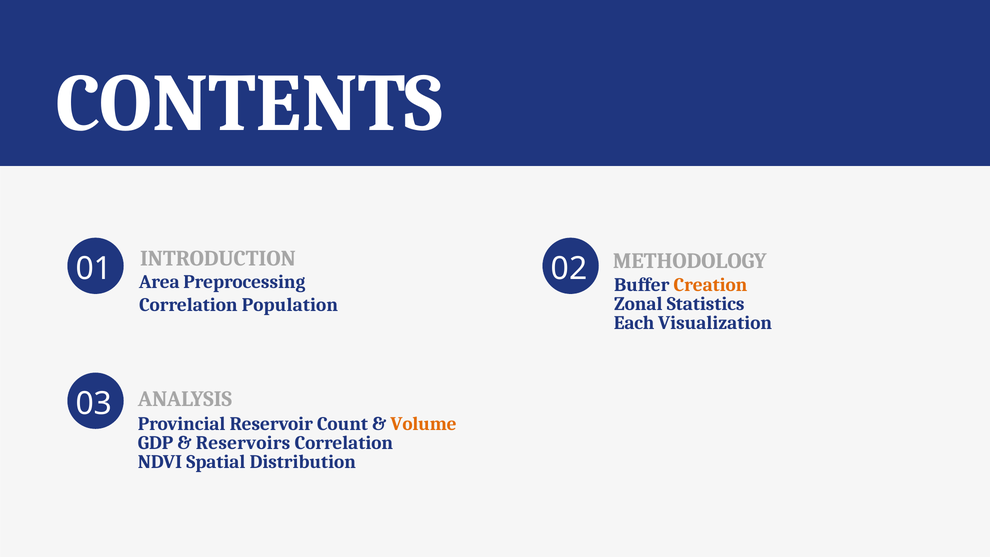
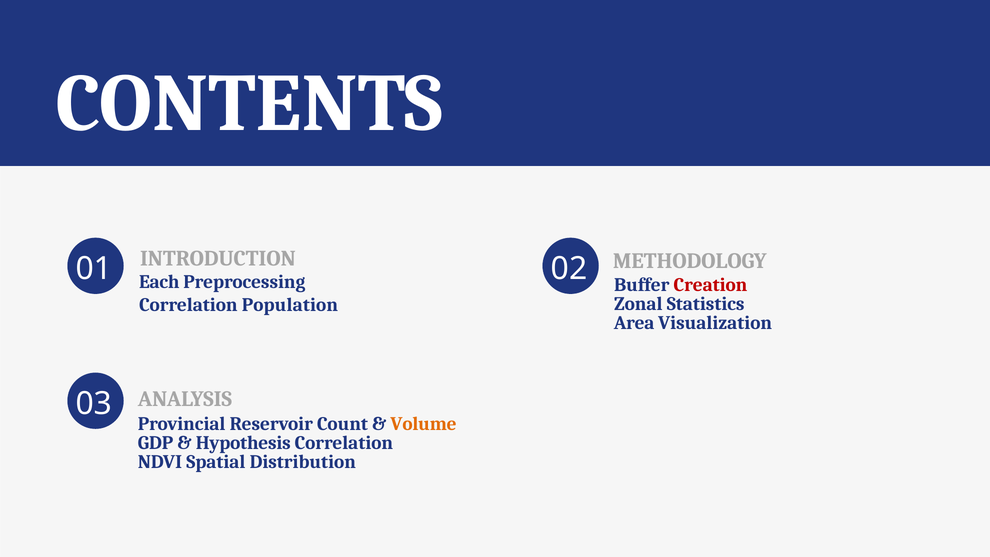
Area: Area -> Each (159, 282)
Creation colour: orange -> red (710, 285)
Each: Each -> Area (634, 323)
Reservoirs: Reservoirs -> Hypothesis (243, 443)
